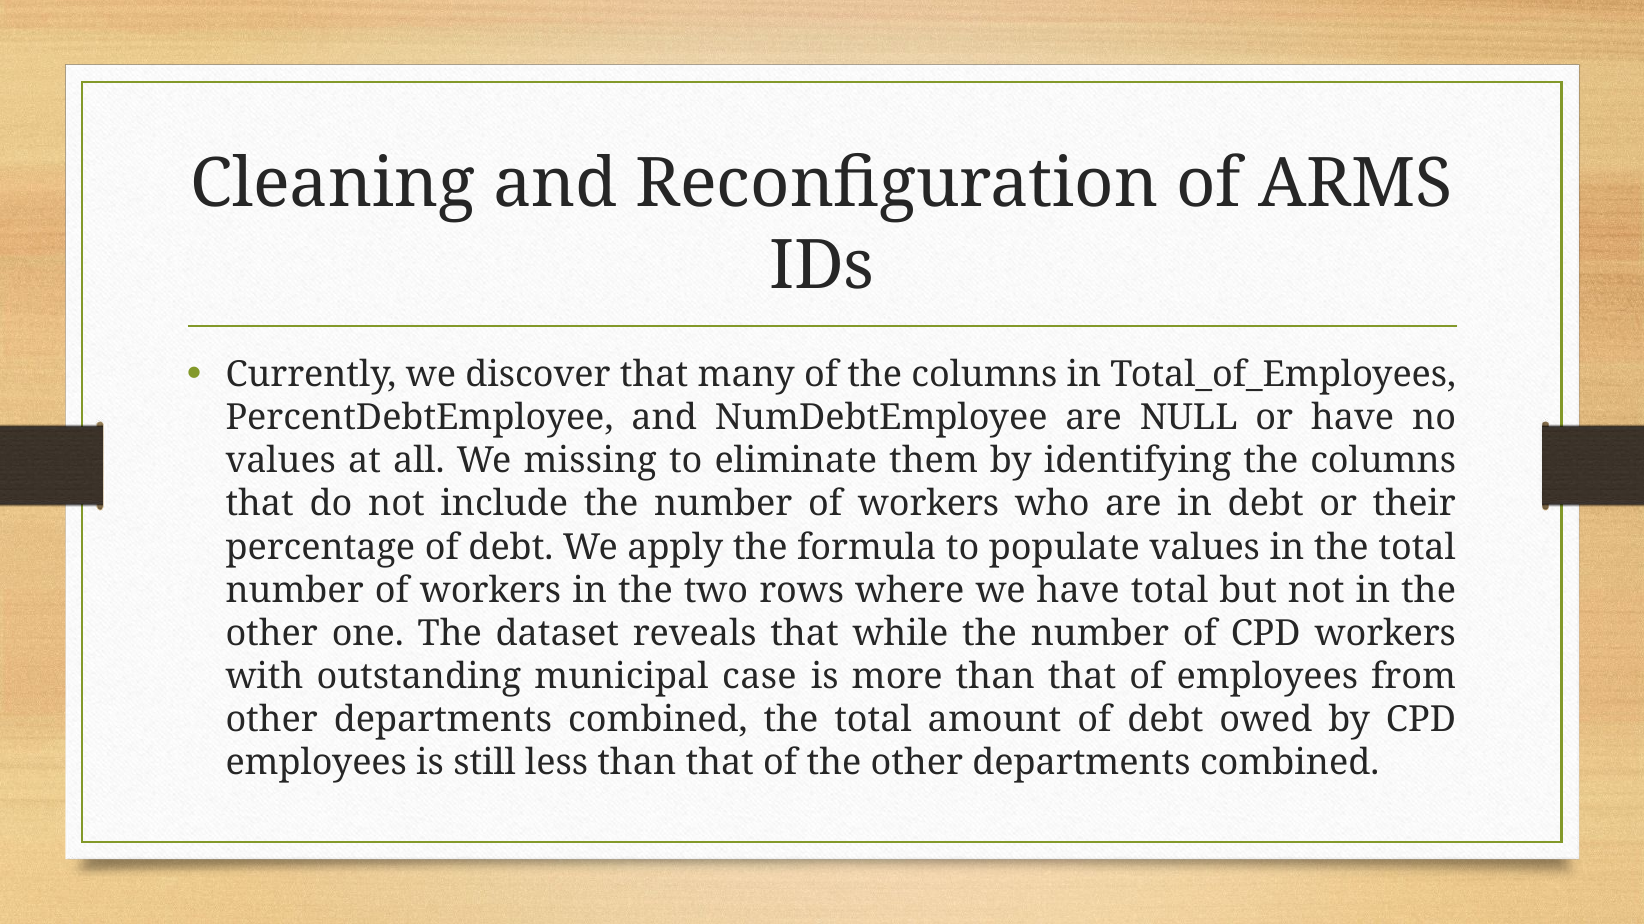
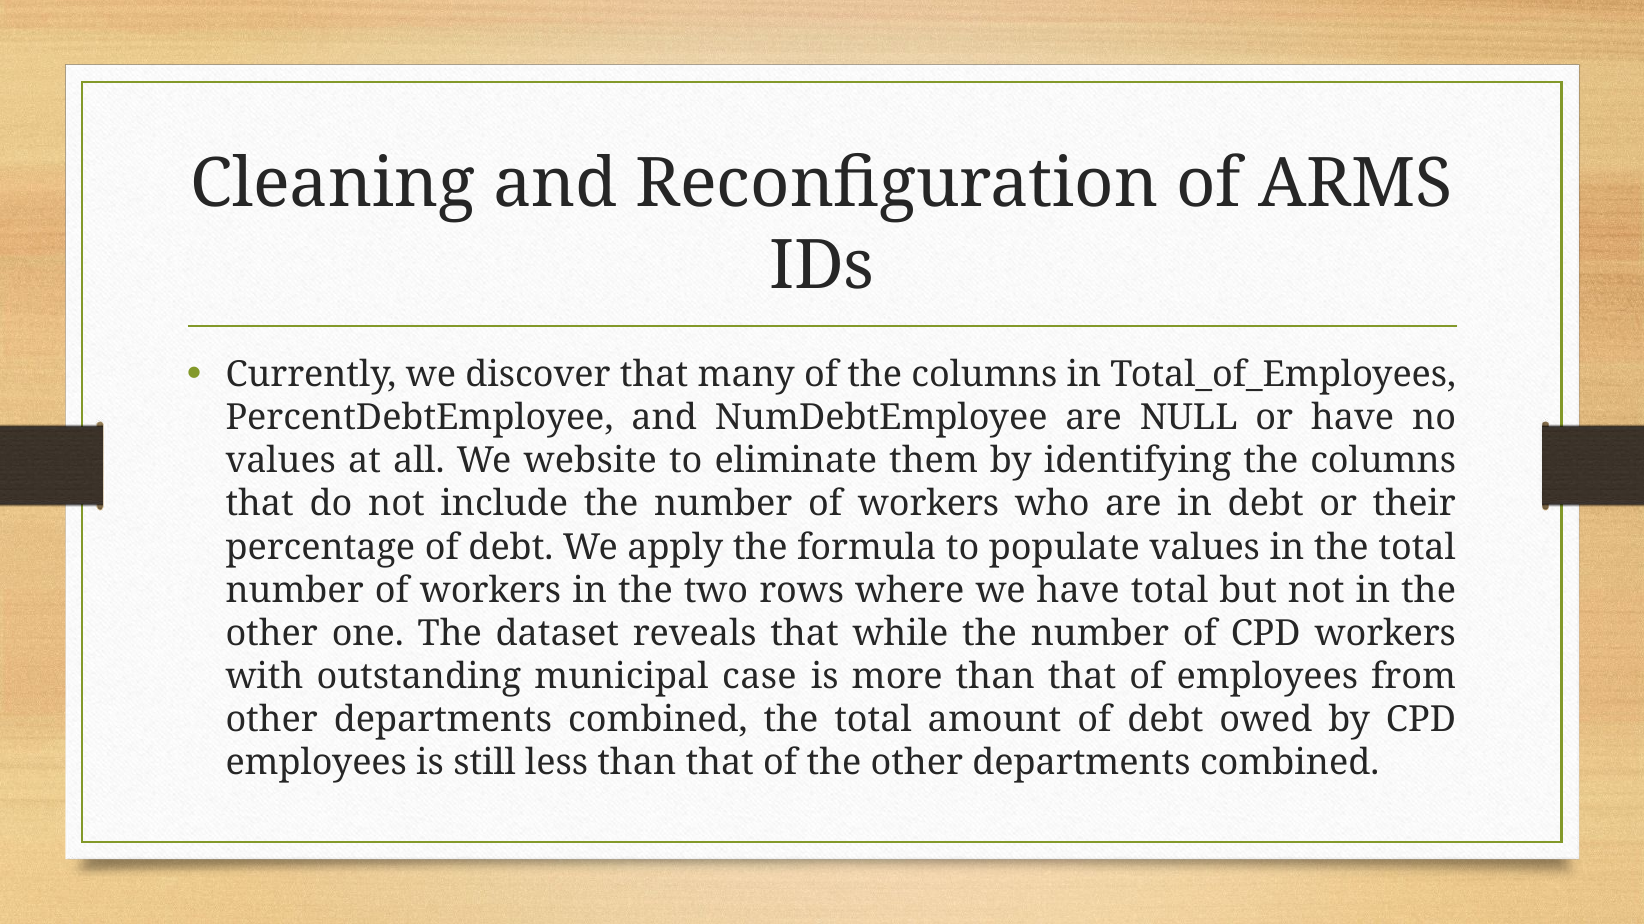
missing: missing -> website (590, 461)
